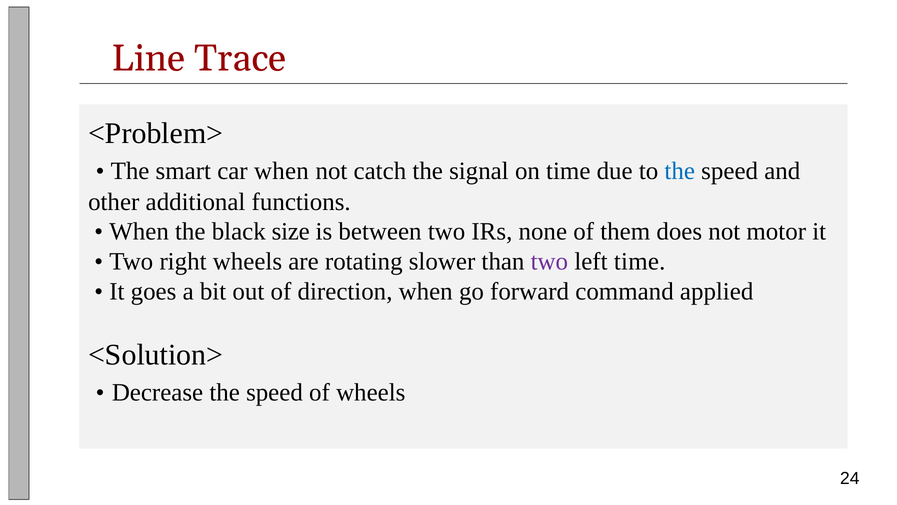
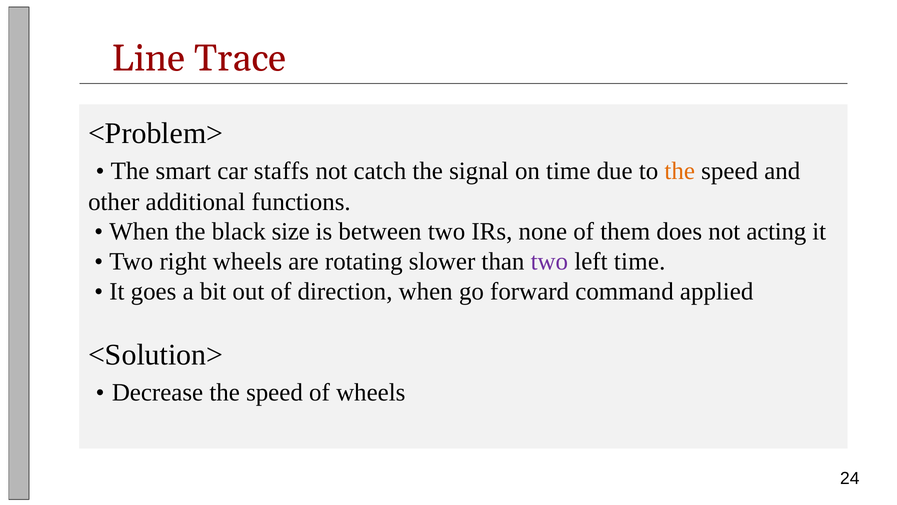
car when: when -> staffs (281, 171)
the colour: blue -> orange (680, 171)
motor: motor -> acting (776, 232)
